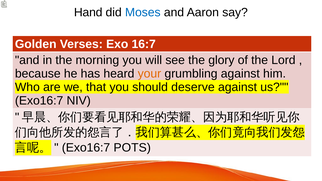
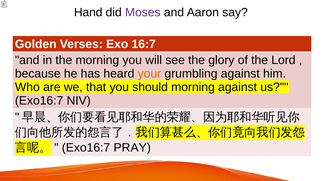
Moses colour: blue -> purple (143, 12)
should deserve: deserve -> morning (193, 87)
POTS: POTS -> PRAY (132, 148)
